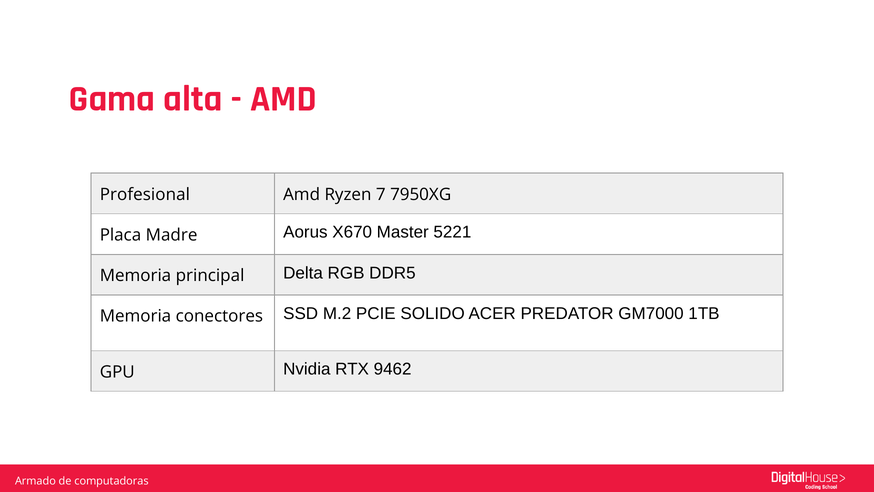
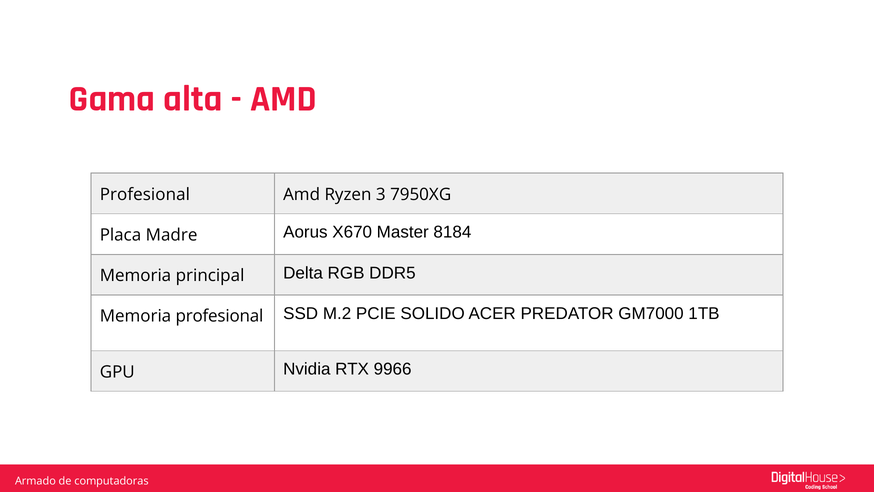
7: 7 -> 3 (381, 194)
5221: 5221 -> 8184 (452, 232)
Memoria conectores: conectores -> profesional (219, 316)
9462: 9462 -> 9966 (393, 369)
